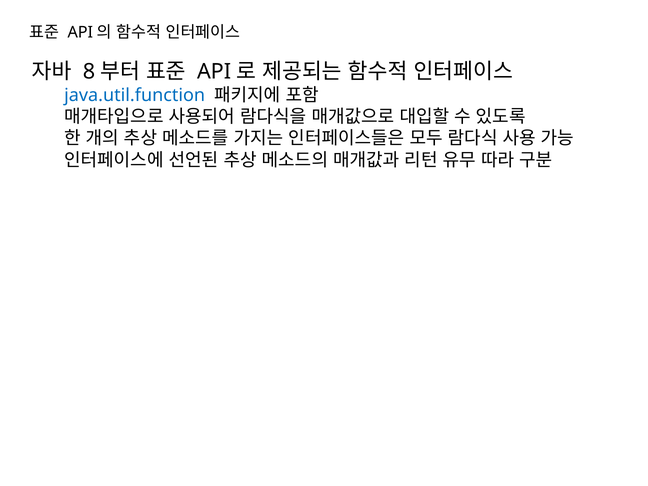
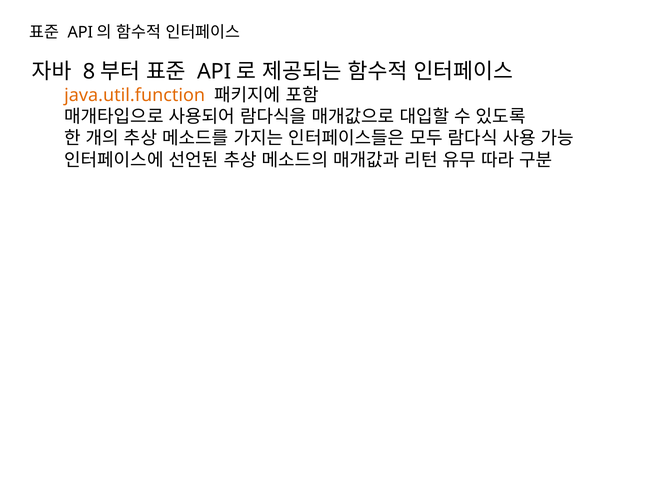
java.util.function colour: blue -> orange (135, 95)
